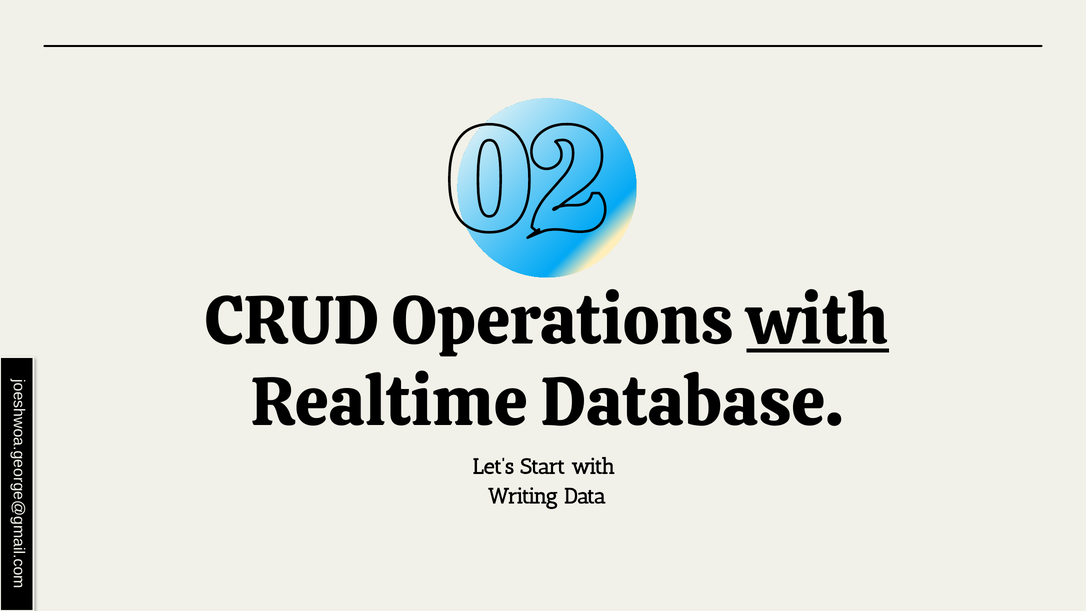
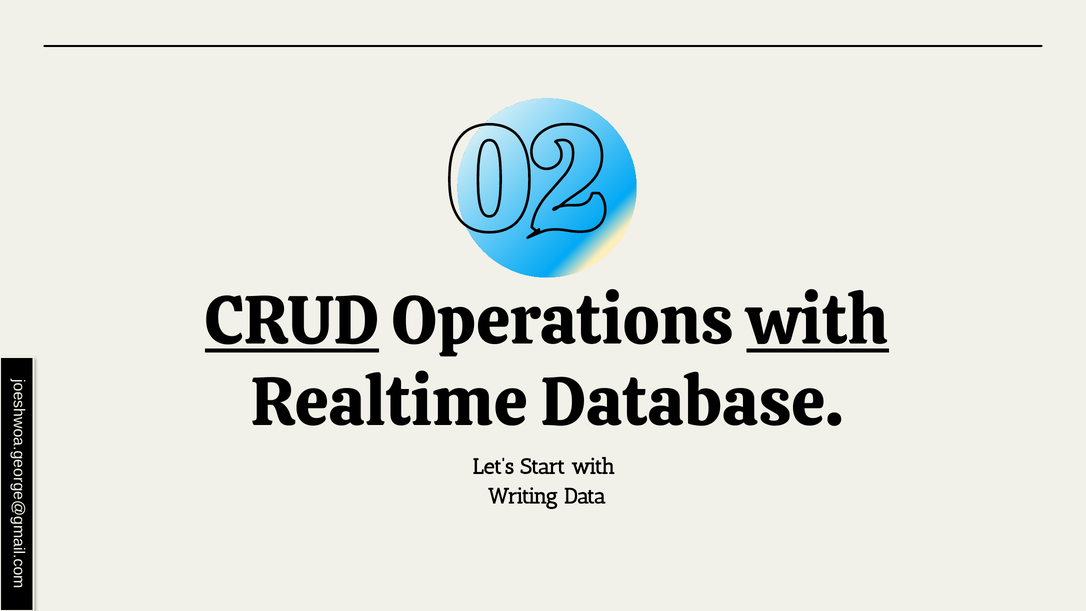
CRUD underline: none -> present (292, 321)
